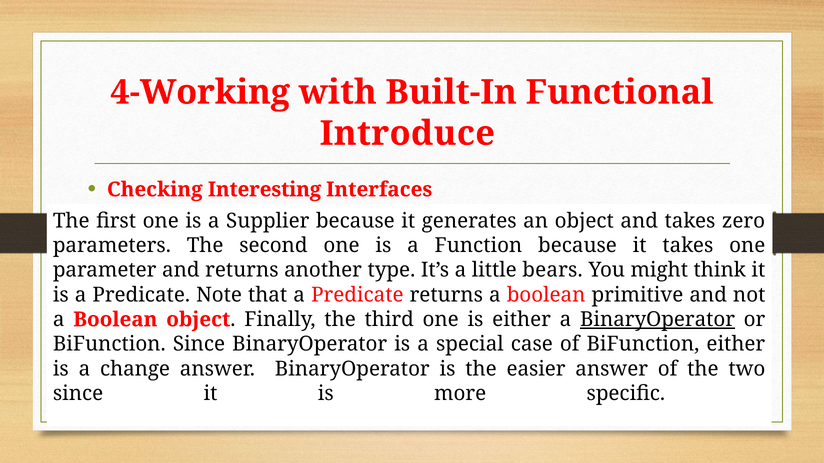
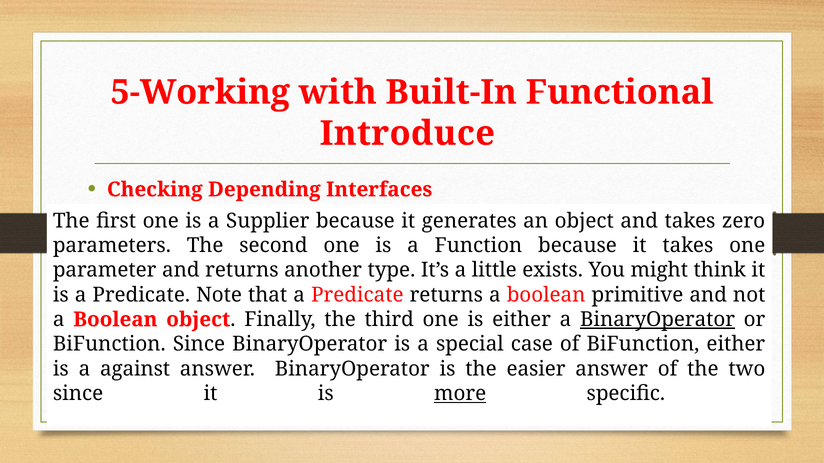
4-Working: 4-Working -> 5-Working (200, 92)
Interesting: Interesting -> Depending (264, 190)
bears: bears -> exists (553, 270)
change: change -> against (135, 369)
more underline: none -> present (460, 394)
